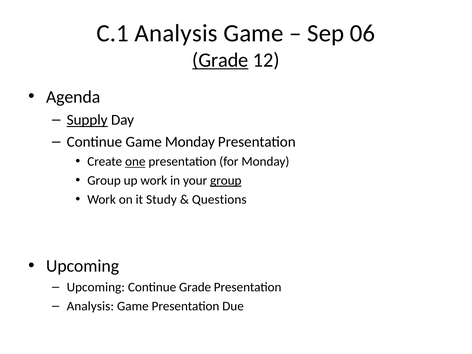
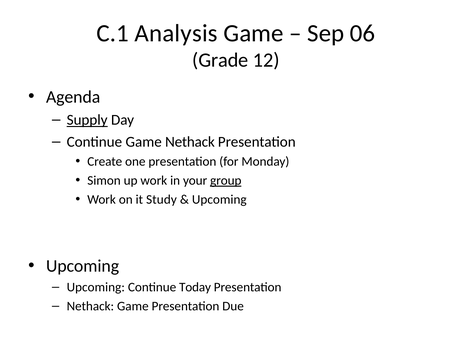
Grade underline: present -> none (220, 60)
Game Monday: Monday -> Nethack (190, 142)
one underline: present -> none (135, 162)
Group: Group -> Simon (104, 181)
Questions: Questions -> Upcoming (219, 199)
Continue Grade: Grade -> Today (195, 287)
Analysis: Analysis -> Nethack (90, 306)
